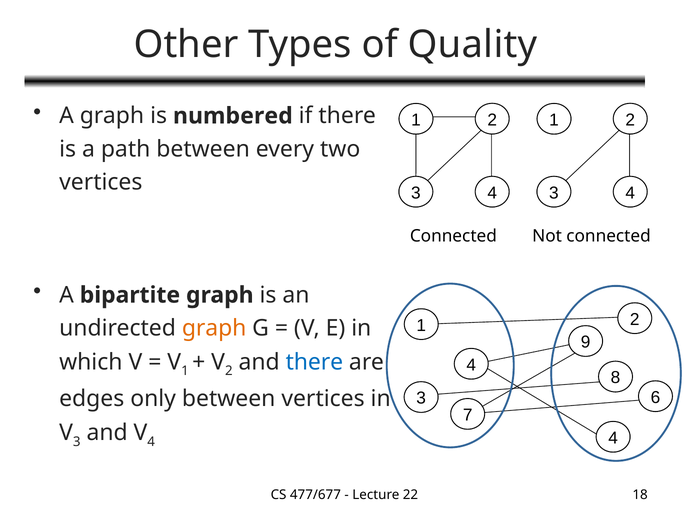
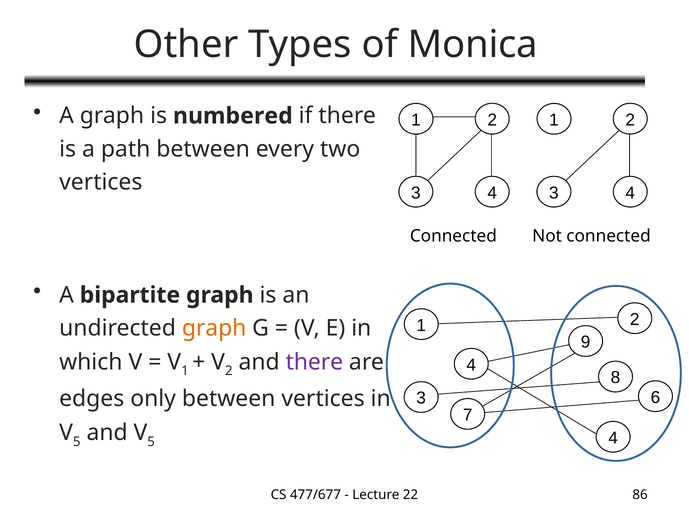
Quality: Quality -> Monica (473, 44)
there colour: blue -> purple (314, 362)
3: 3 -> 5 (77, 441)
and V 4: 4 -> 5 (151, 441)
18: 18 -> 86 (640, 494)
